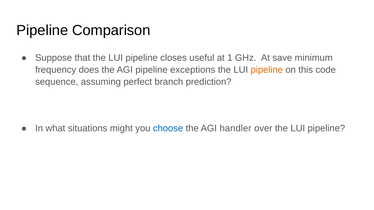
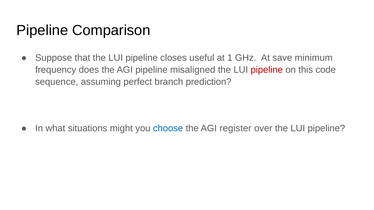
exceptions: exceptions -> misaligned (193, 70)
pipeline colour: orange -> red (267, 70)
handler: handler -> register (236, 128)
